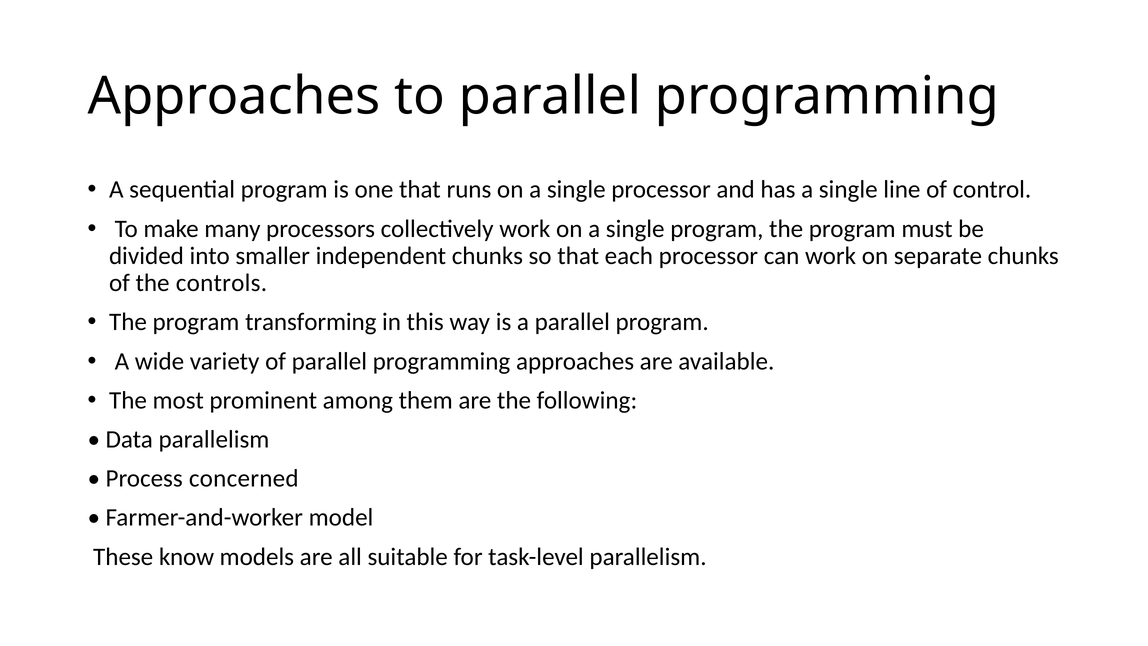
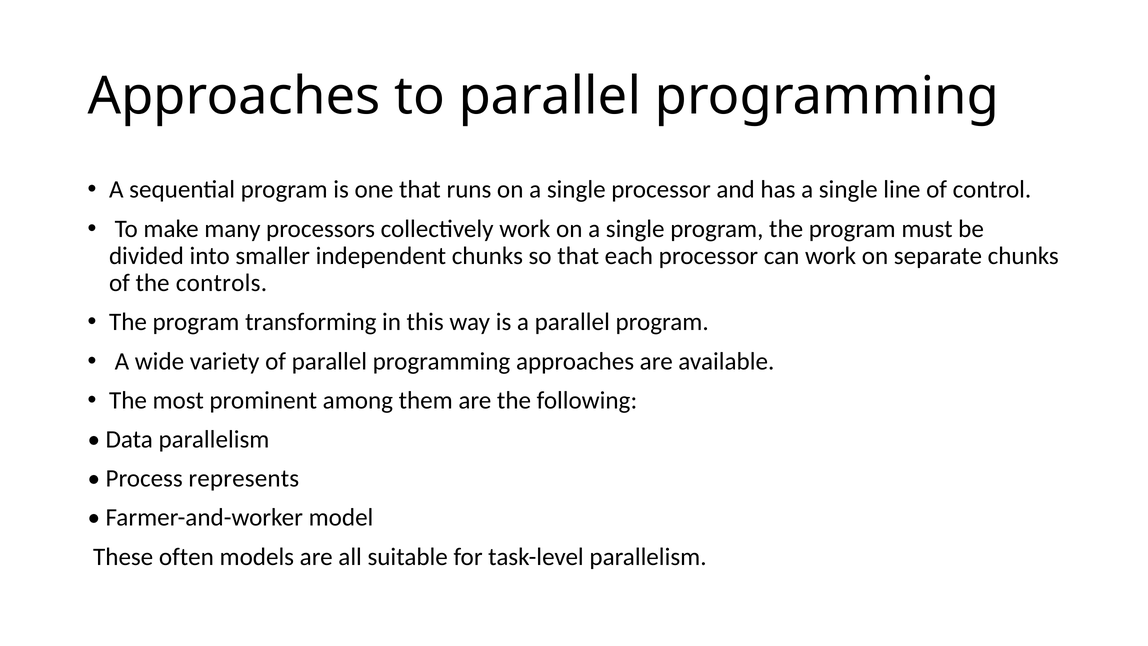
concerned: concerned -> represents (244, 478)
know: know -> often (186, 557)
